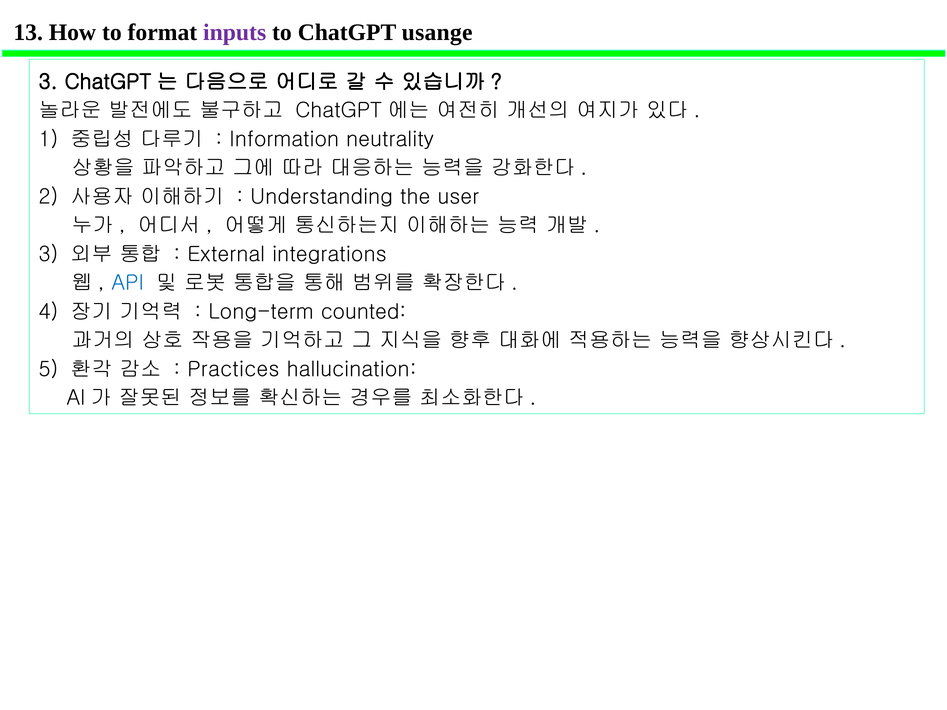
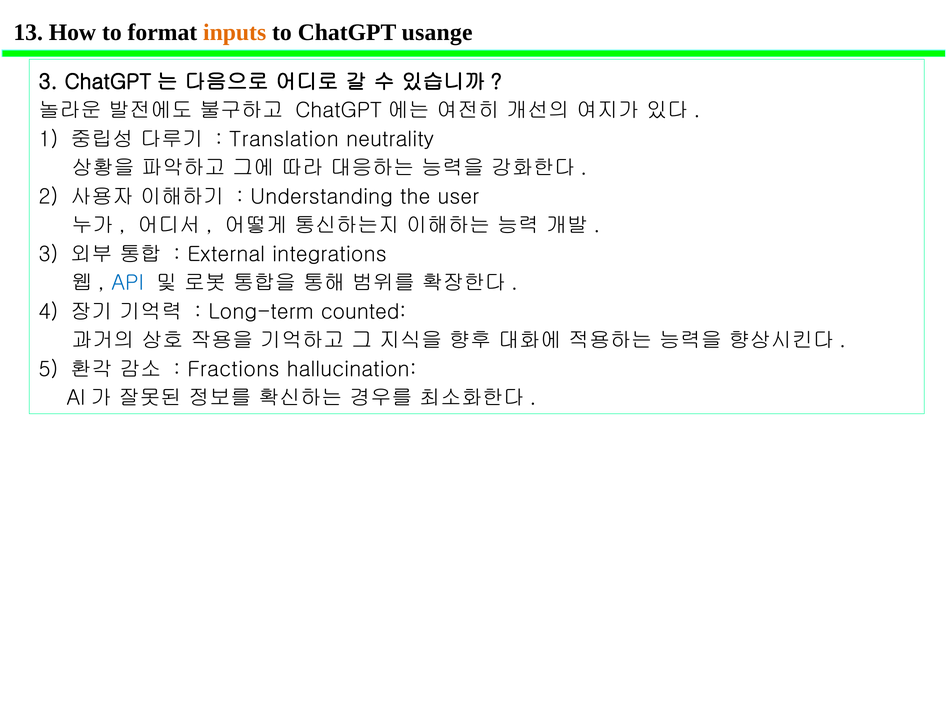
inputs colour: purple -> orange (235, 32)
Information: Information -> Translation (284, 139)
Practices: Practices -> Fractions (233, 369)
